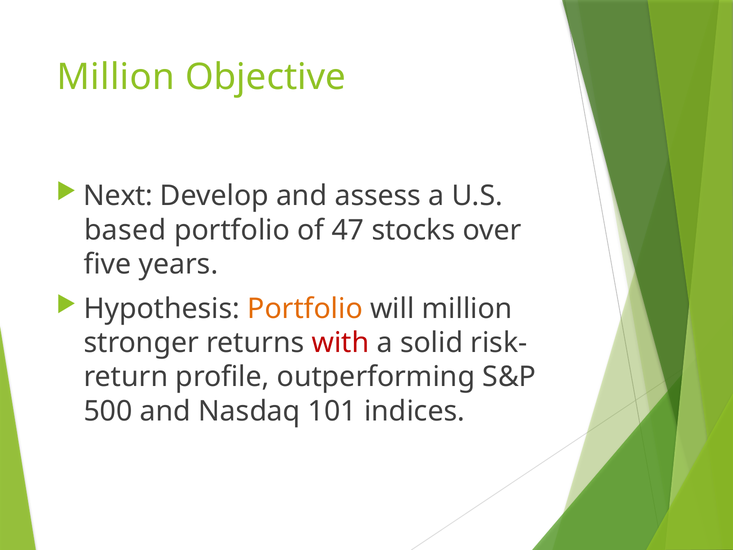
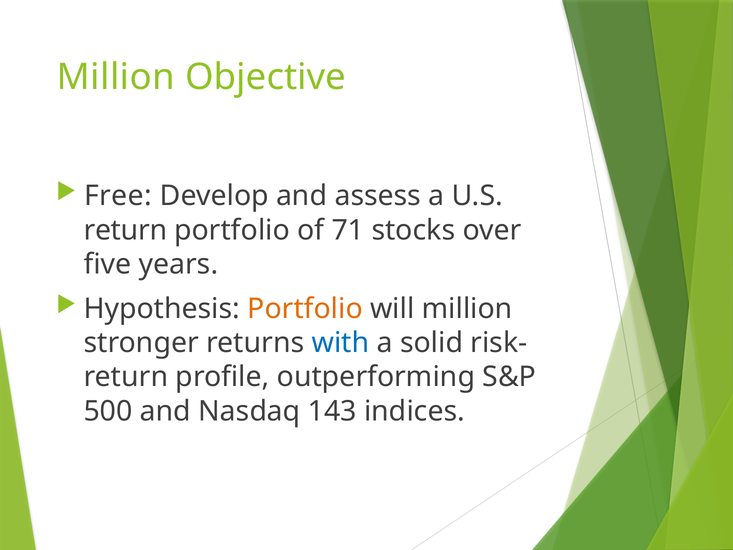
Next: Next -> Free (118, 196)
based: based -> return (125, 230)
47: 47 -> 71 (348, 230)
with colour: red -> blue (341, 343)
101: 101 -> 143 (332, 411)
